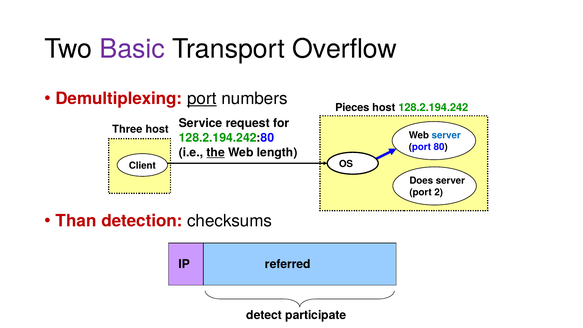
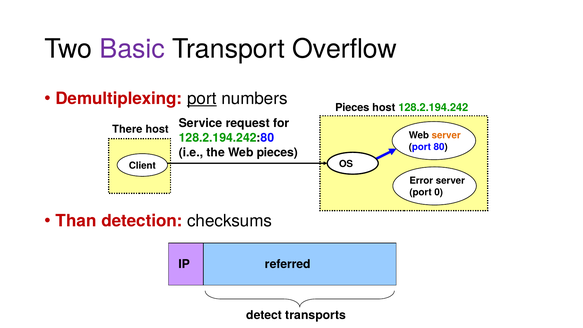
Three: Three -> There (127, 129)
server colour: blue -> orange (446, 135)
the underline: present -> none (216, 152)
Web length: length -> pieces (277, 152)
Does: Does -> Error (421, 181)
2: 2 -> 0 (439, 192)
participate: participate -> transports (316, 315)
